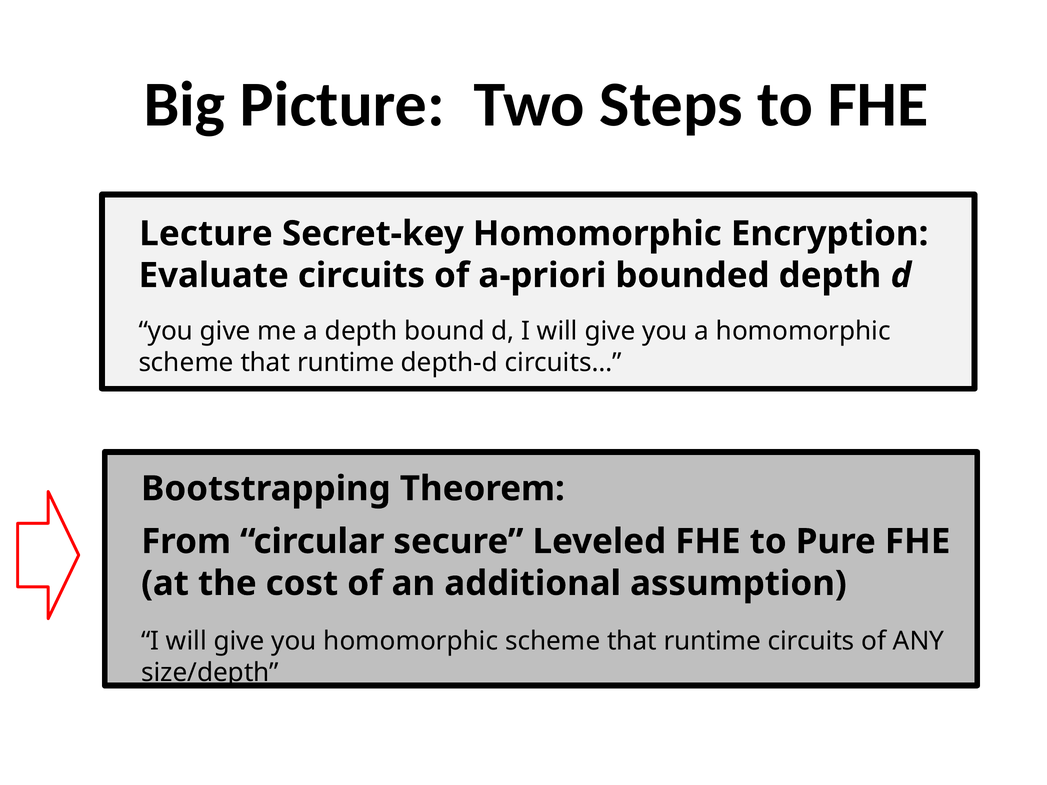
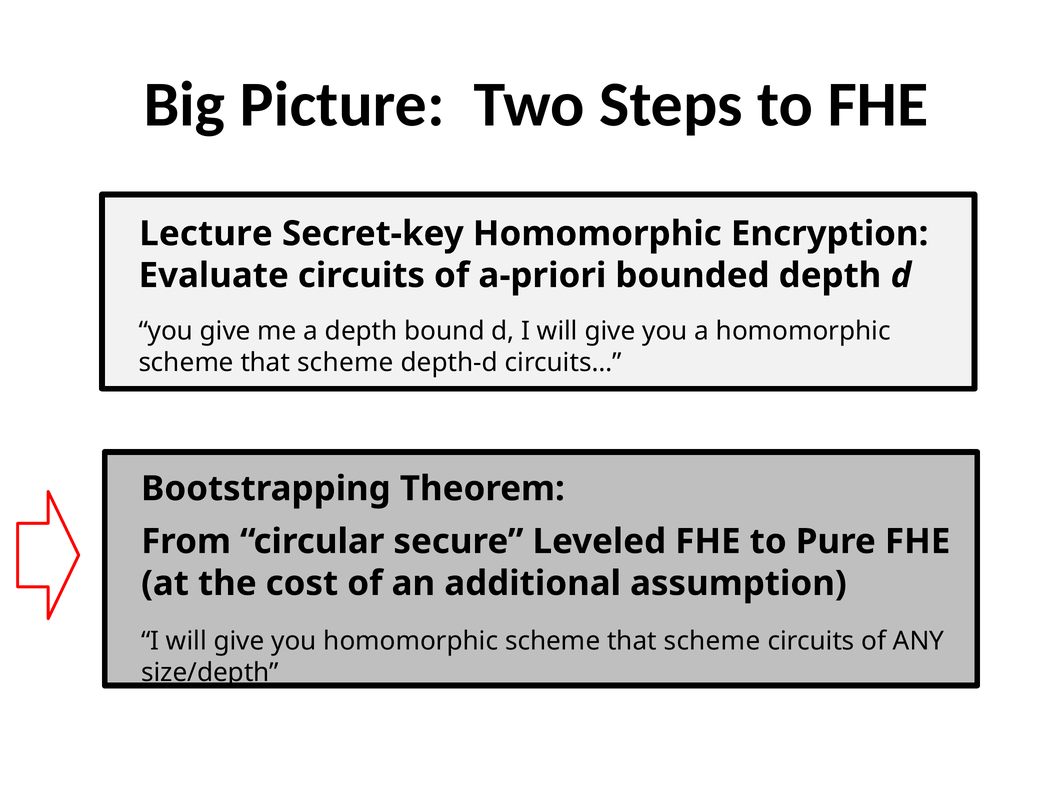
runtime: runtime -> scheme (345, 363)
runtime: runtime -> scheme (712, 641)
